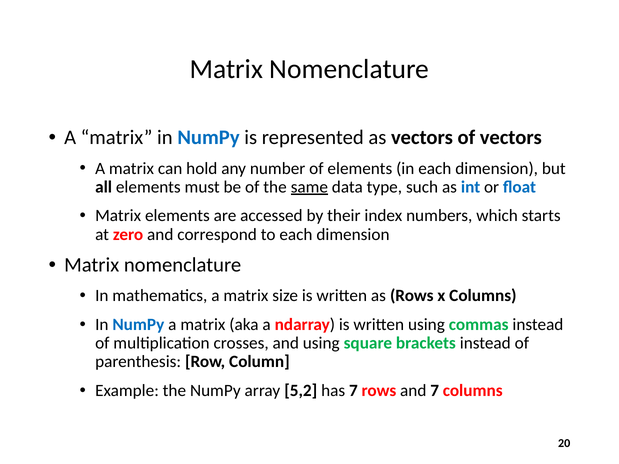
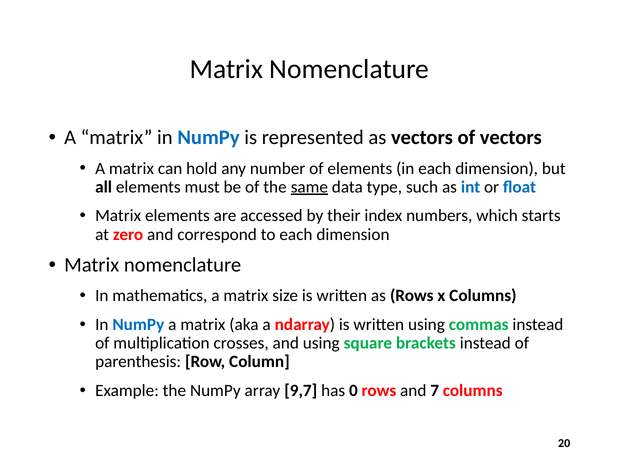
5,2: 5,2 -> 9,7 (301, 391)
has 7: 7 -> 0 (353, 391)
